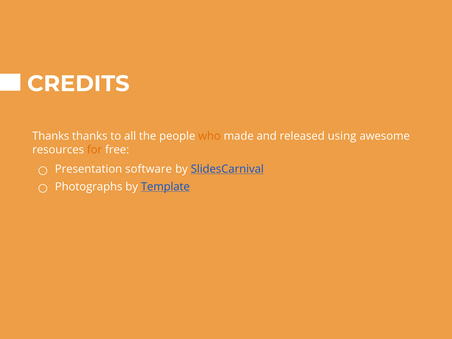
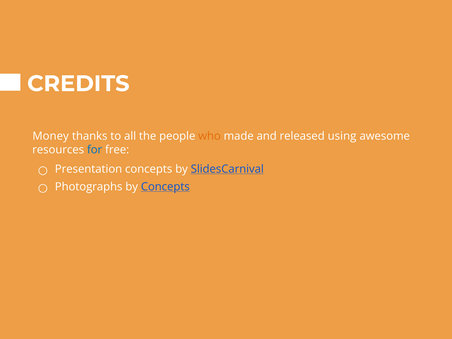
Thanks: Thanks -> Money (51, 136)
for colour: orange -> blue (95, 150)
Presentation software: software -> concepts (149, 169)
by Template: Template -> Concepts (165, 187)
